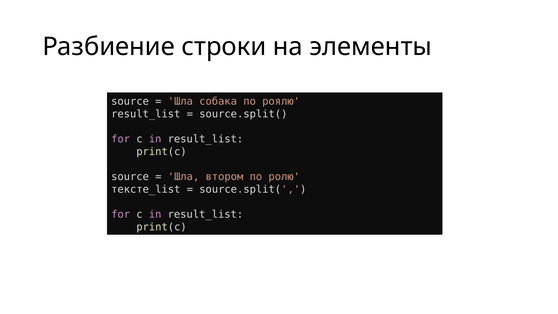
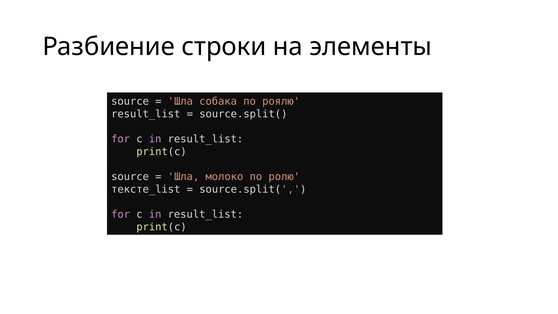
втором: втором -> молоко (224, 177)
